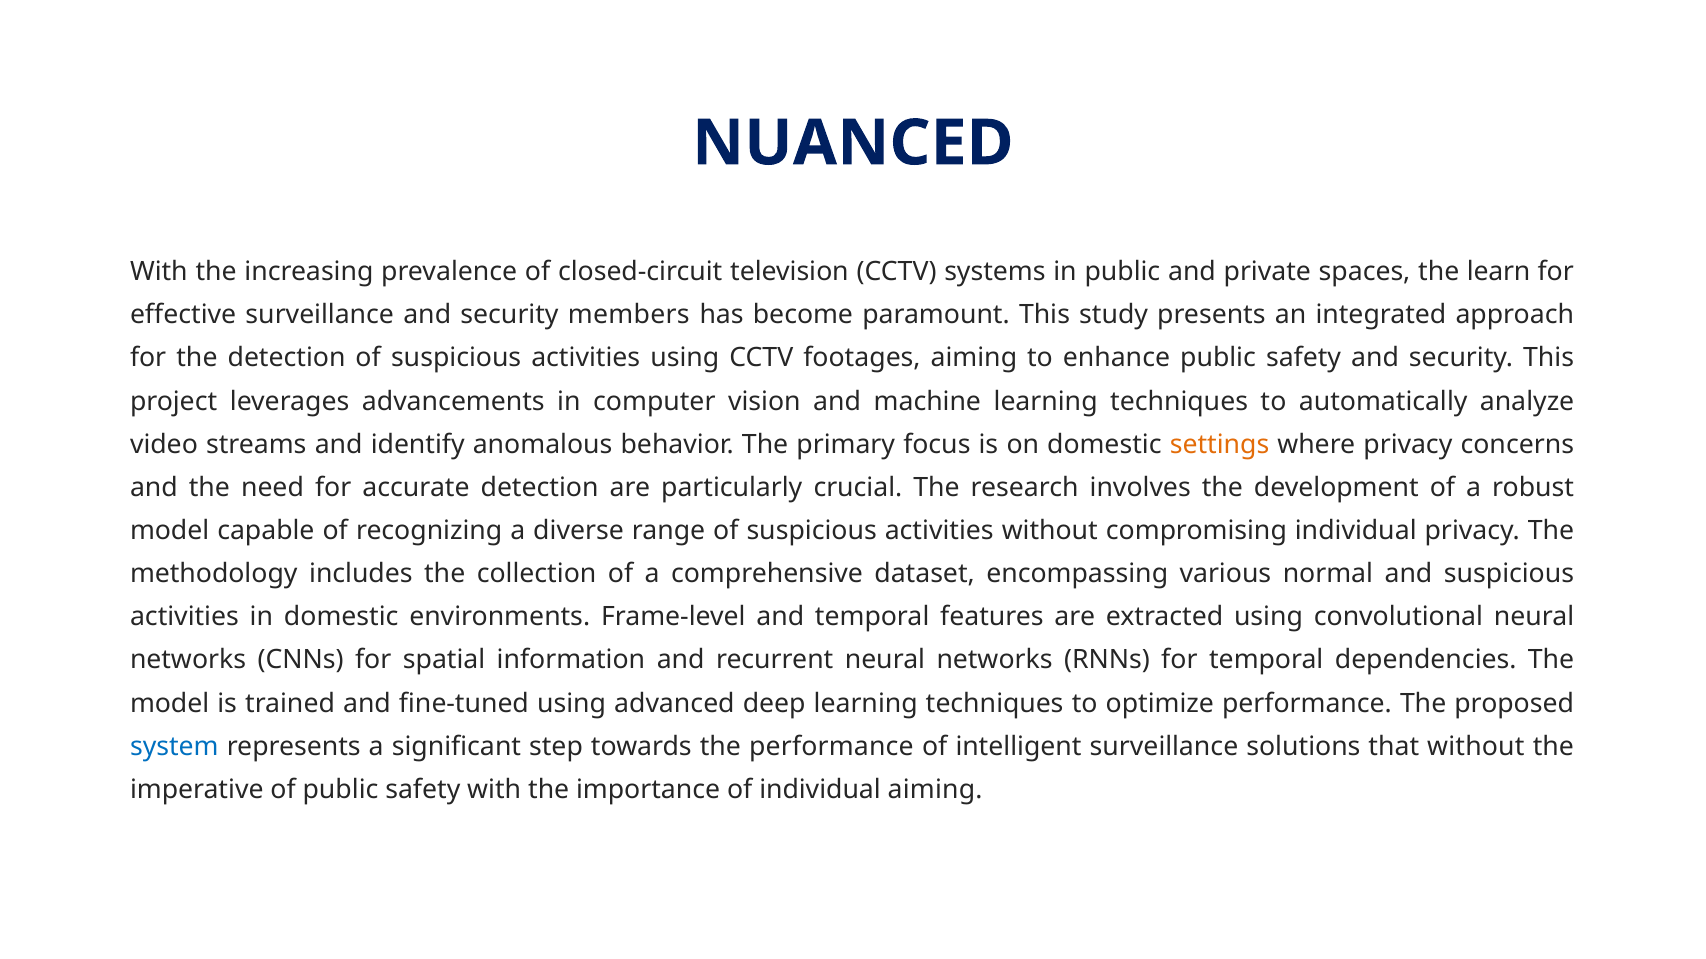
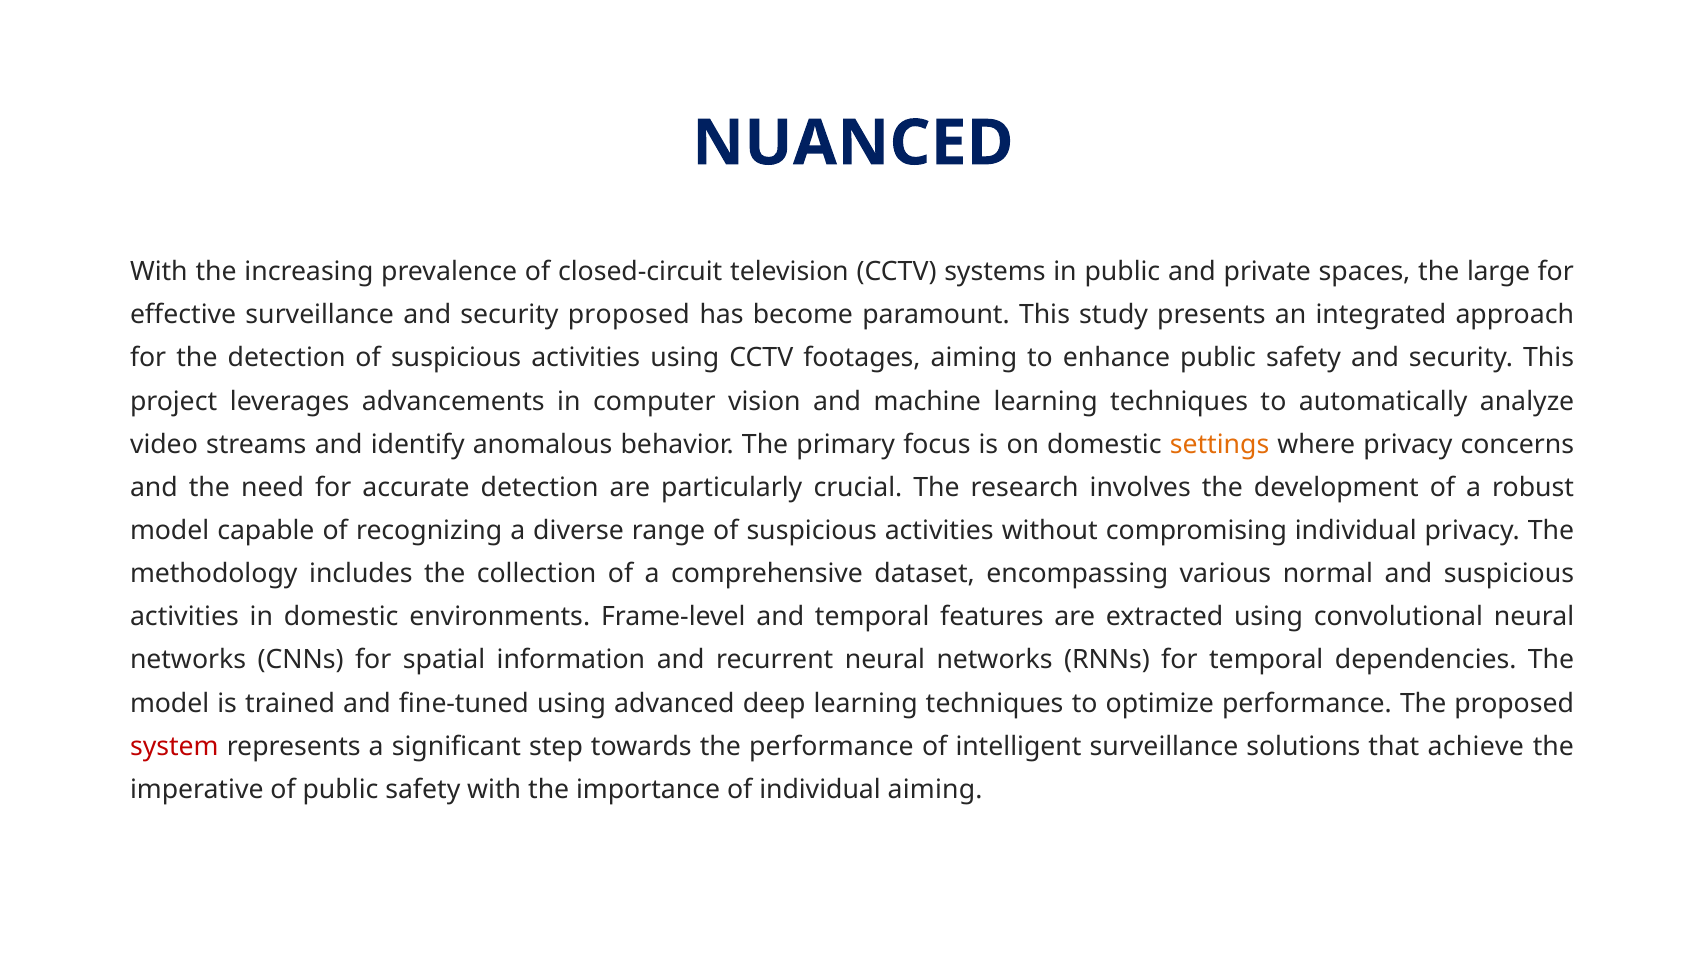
learn: learn -> large (1499, 272)
security members: members -> proposed (629, 315)
system colour: blue -> red (174, 747)
that without: without -> achieve (1476, 747)
